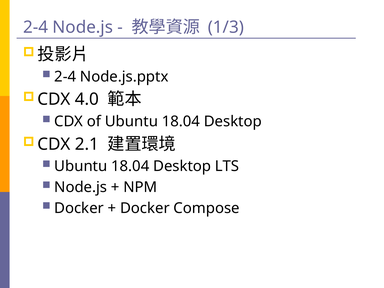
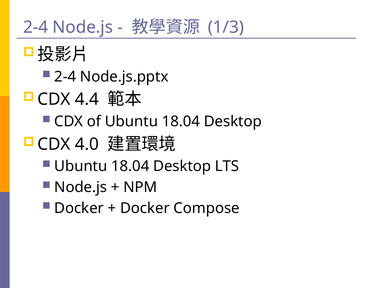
4.0: 4.0 -> 4.4 (87, 99)
2.1: 2.1 -> 4.0 (87, 144)
